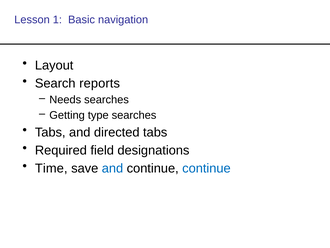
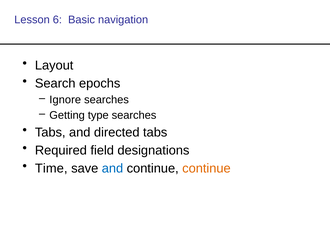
1: 1 -> 6 (57, 20)
reports: reports -> epochs (100, 83)
Needs: Needs -> Ignore (65, 100)
continue colour: blue -> orange (206, 168)
